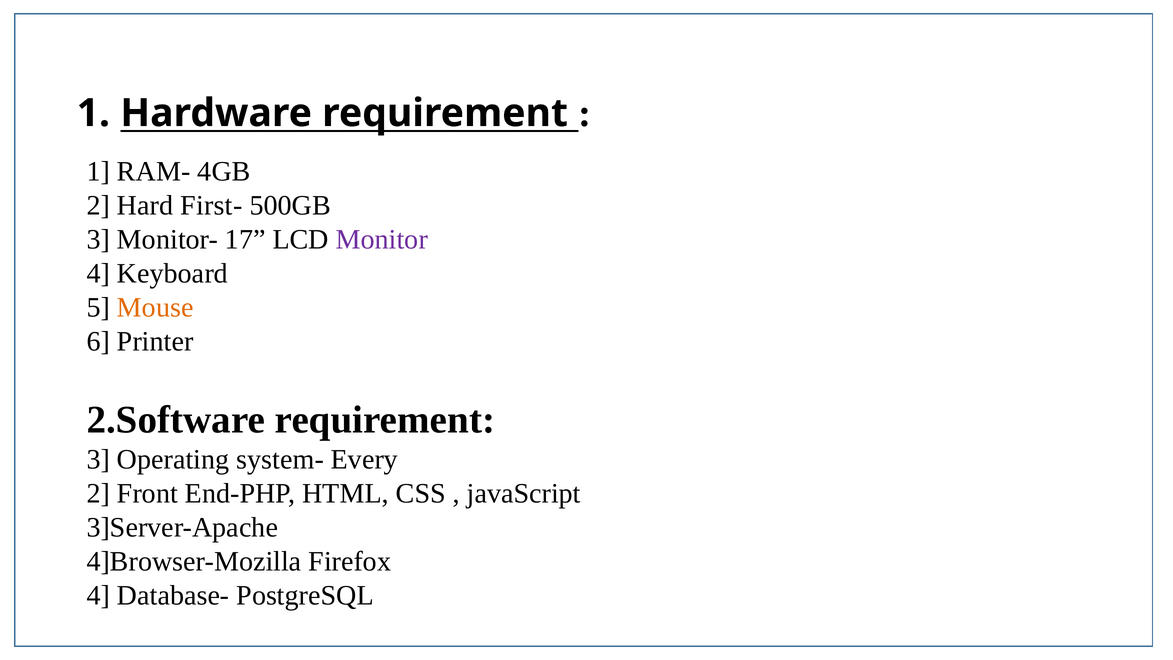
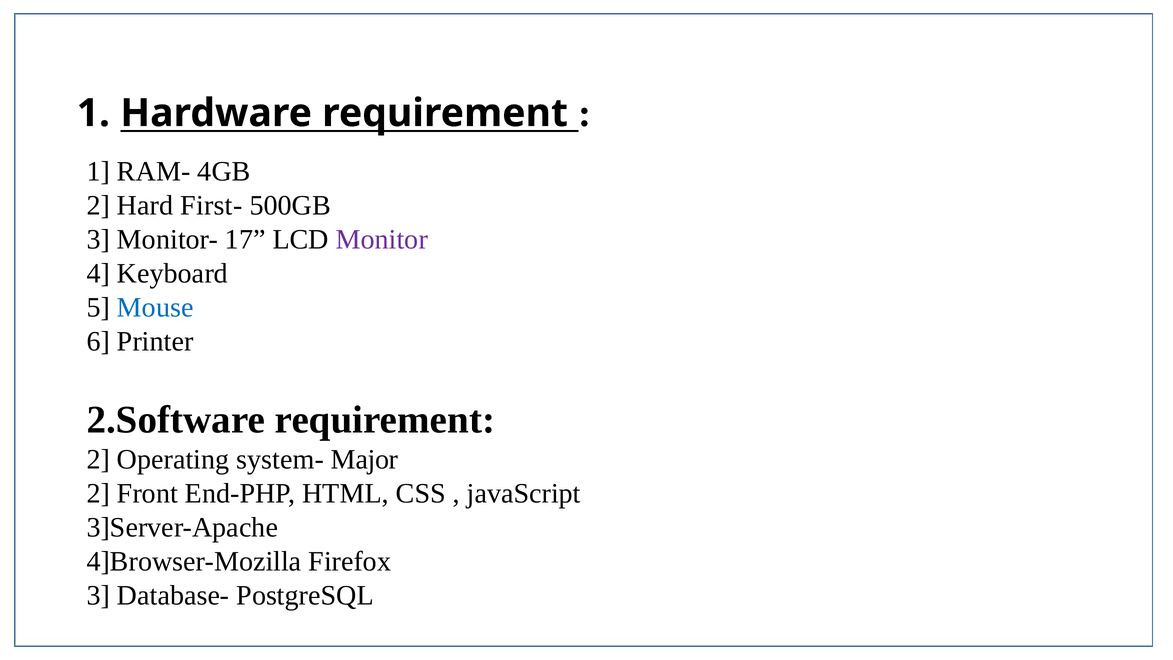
Mouse colour: orange -> blue (155, 308)
3: 3 -> 2 (98, 459)
Every: Every -> Major (365, 459)
4: 4 -> 3 (98, 596)
